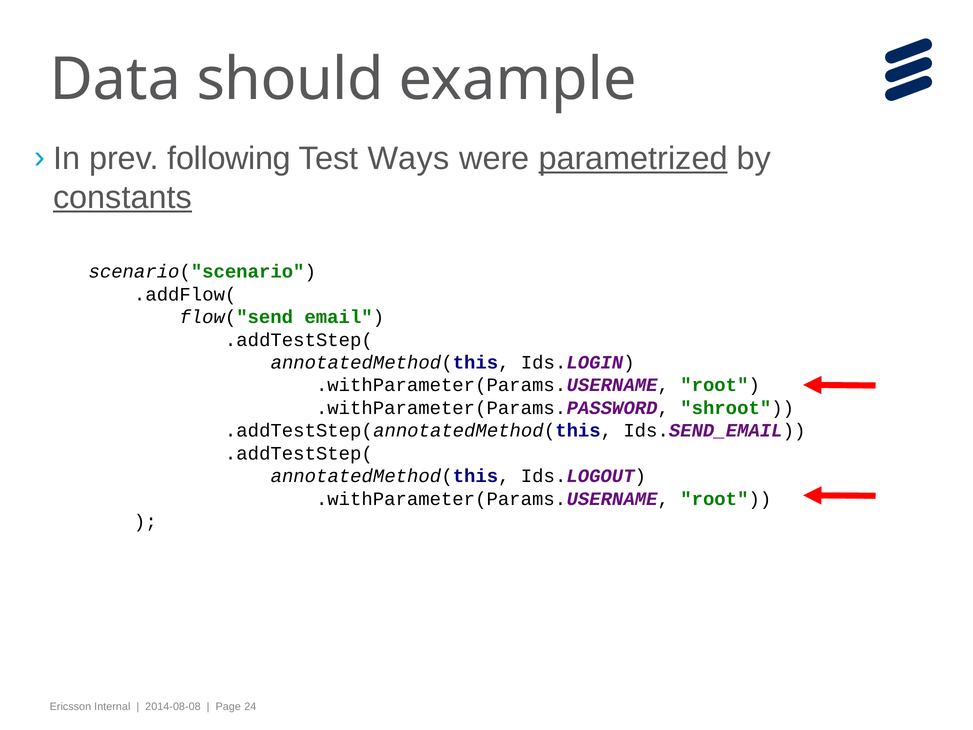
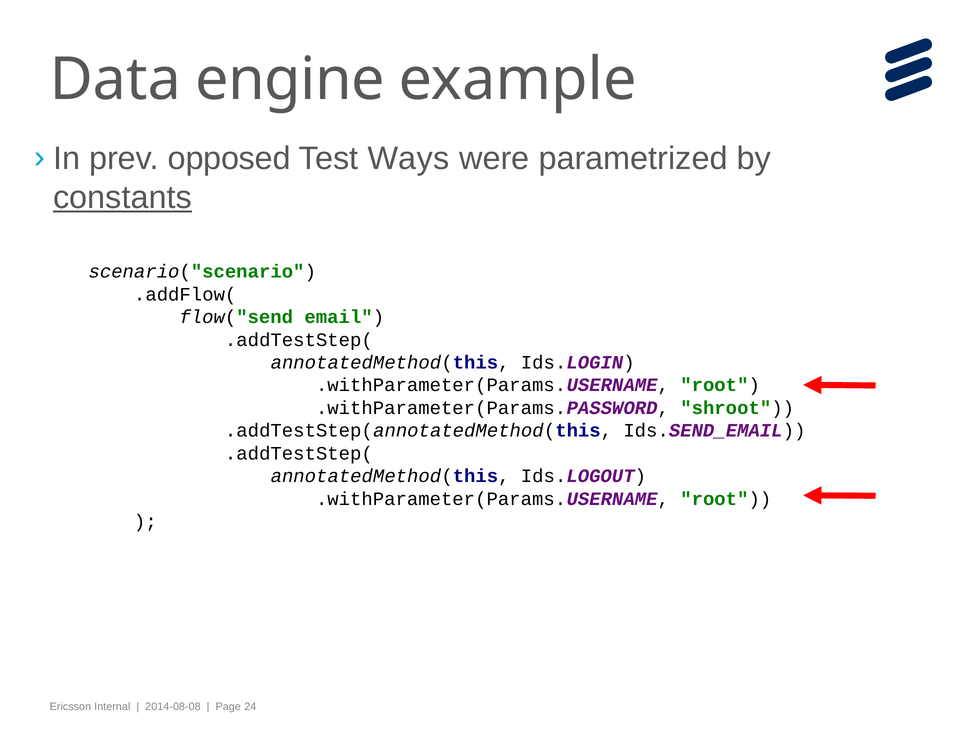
should: should -> engine (290, 80)
following: following -> opposed (229, 159)
parametrized underline: present -> none (633, 159)
